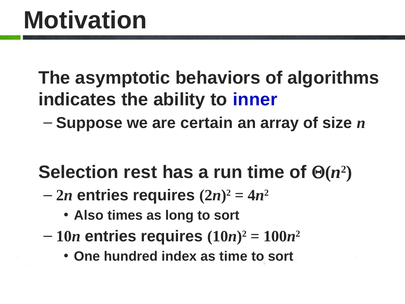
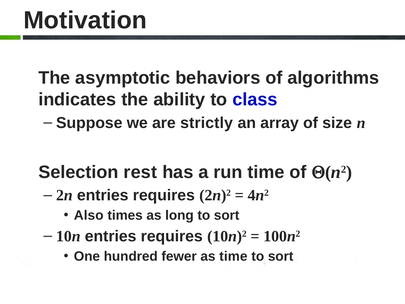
inner: inner -> class (255, 100)
certain: certain -> strictly (207, 123)
index: index -> fewer (179, 256)
